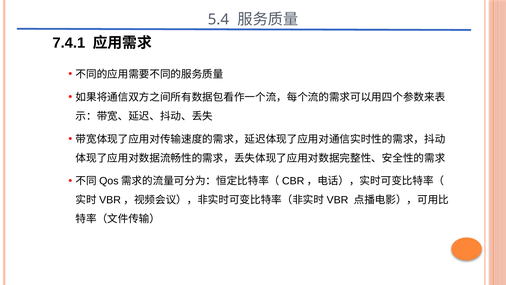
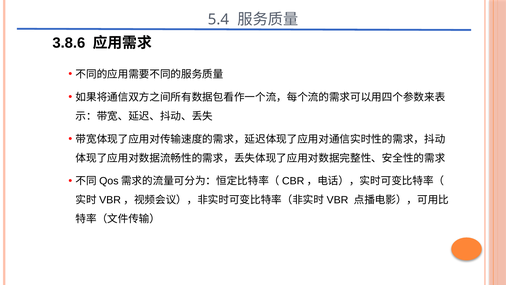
7.4.1: 7.4.1 -> 3.8.6 (69, 43)
